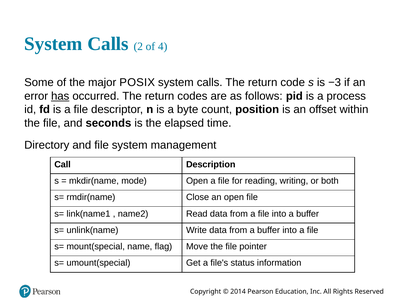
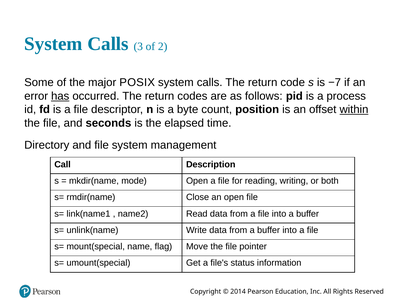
2: 2 -> 3 (138, 47)
4: 4 -> 2 (163, 47)
−3: −3 -> −7 (335, 82)
within underline: none -> present (354, 109)
